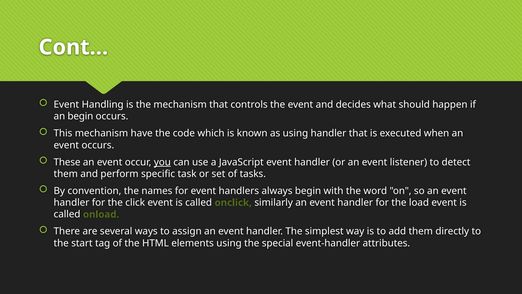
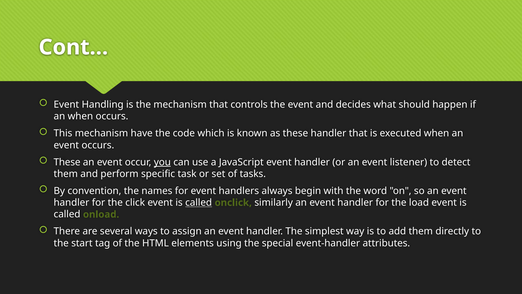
an begin: begin -> when (80, 116)
as using: using -> these (295, 133)
called underline: none -> present (199, 202)
